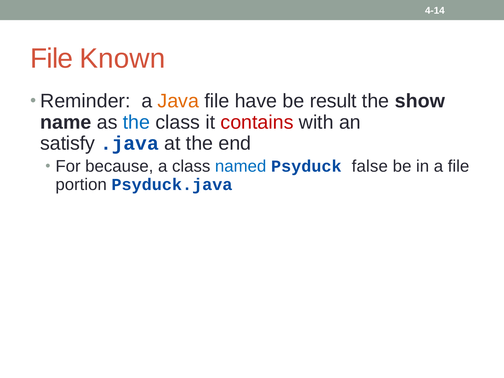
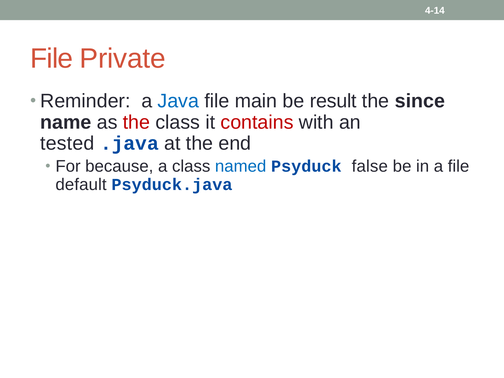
Known: Known -> Private (123, 59)
Java colour: orange -> blue (178, 101)
have: have -> main (256, 101)
show: show -> since (420, 101)
the colour: blue -> red (136, 122)
satisfy: satisfy -> tested (67, 143)
portion: portion -> default (81, 185)
